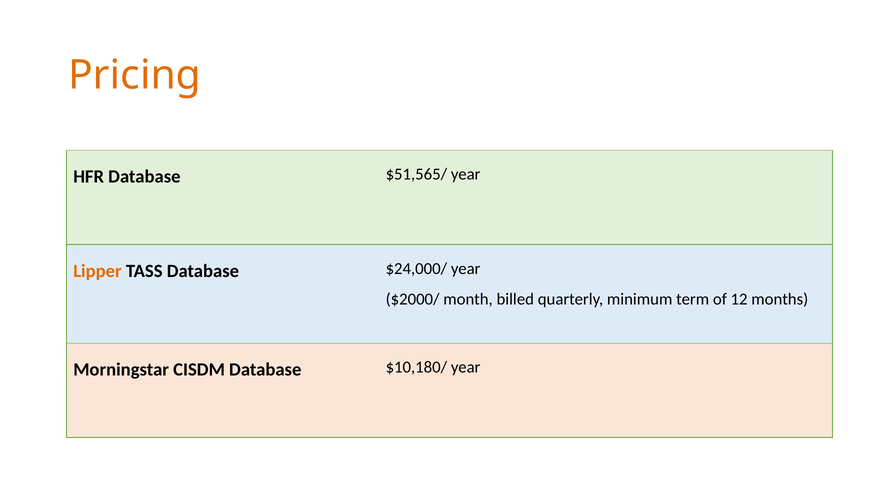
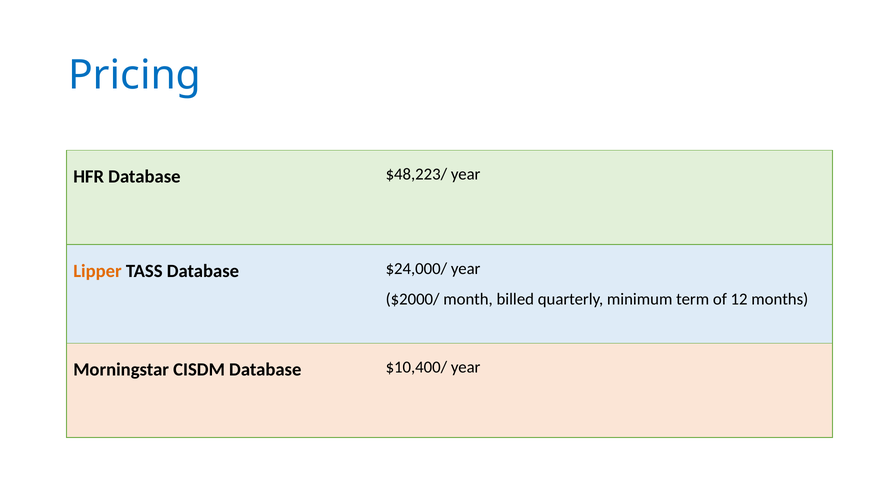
Pricing colour: orange -> blue (135, 75)
$51,565/: $51,565/ -> $48,223/ (416, 174)
$10,180/: $10,180/ -> $10,400/ (416, 367)
